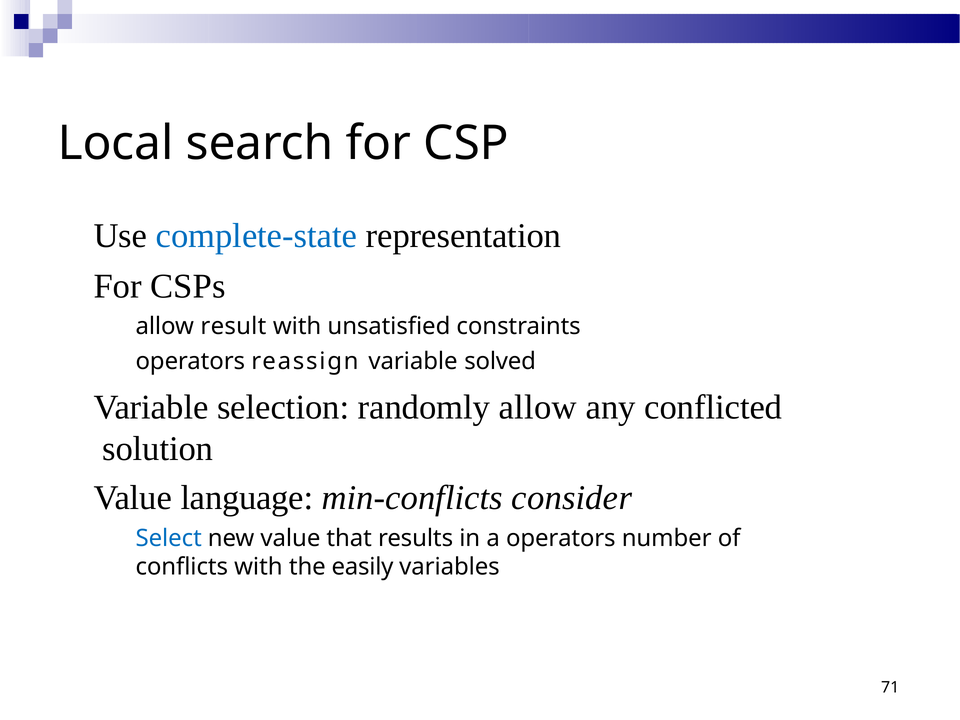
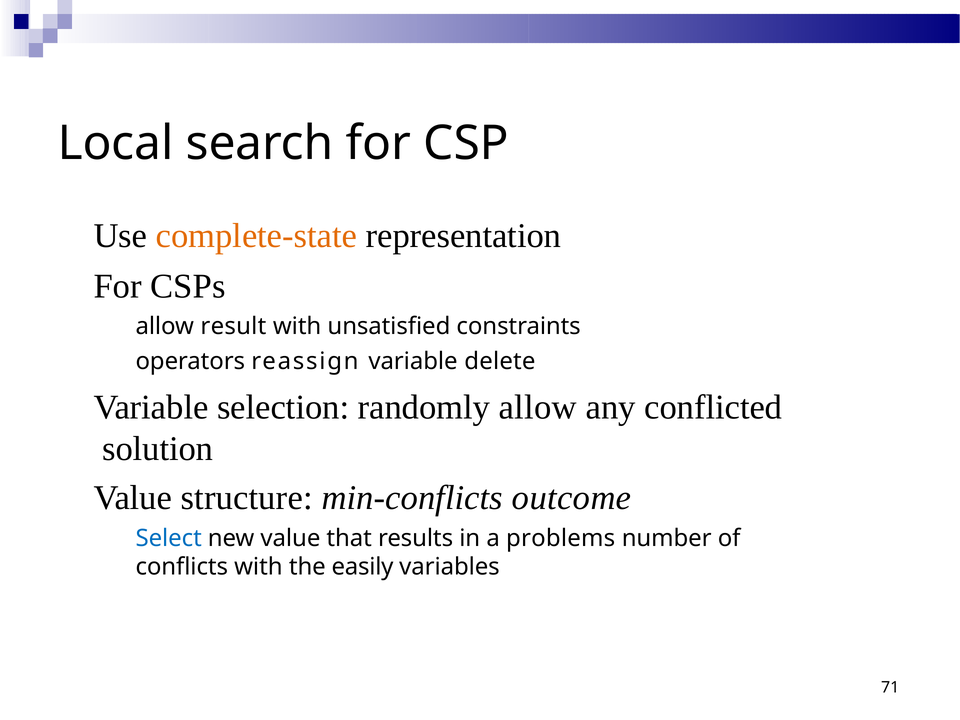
complete-state colour: blue -> orange (256, 236)
solved: solved -> delete (500, 361)
language: language -> structure (247, 498)
consider: consider -> outcome (572, 498)
a operators: operators -> problems (561, 538)
